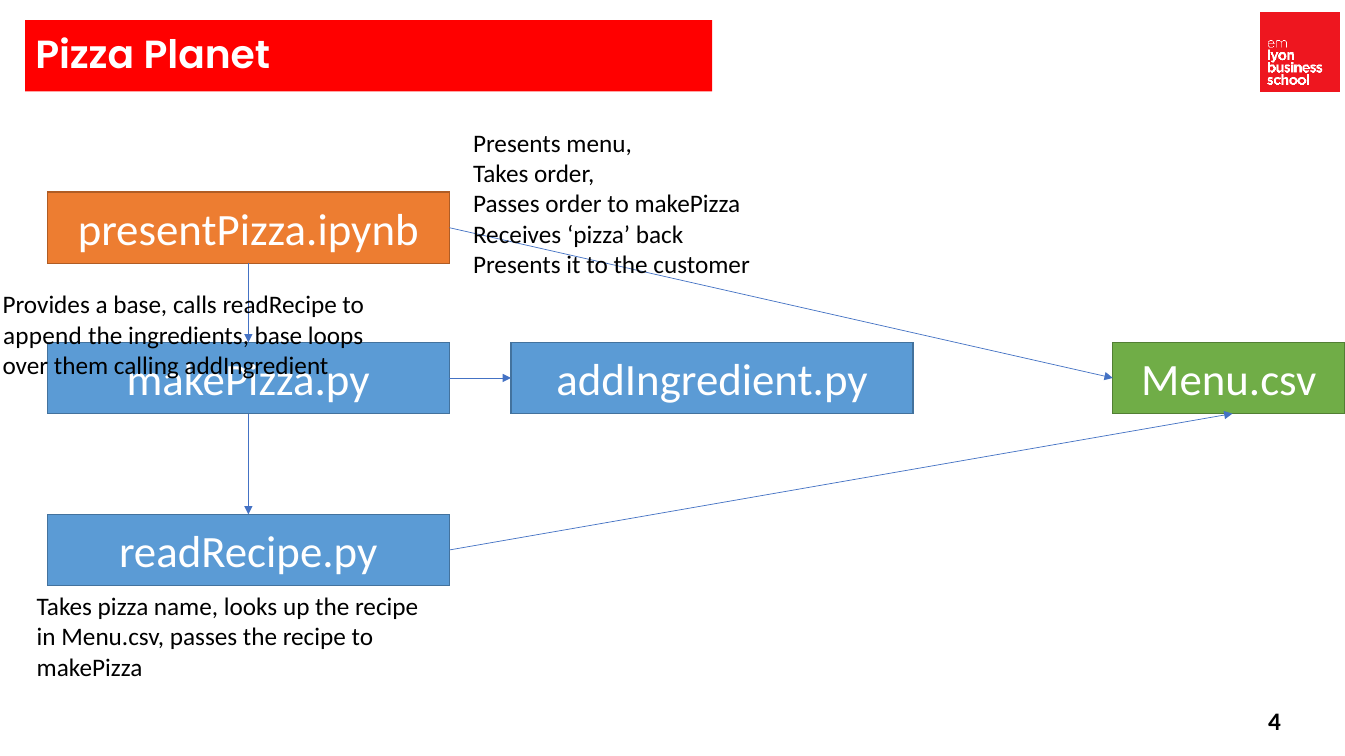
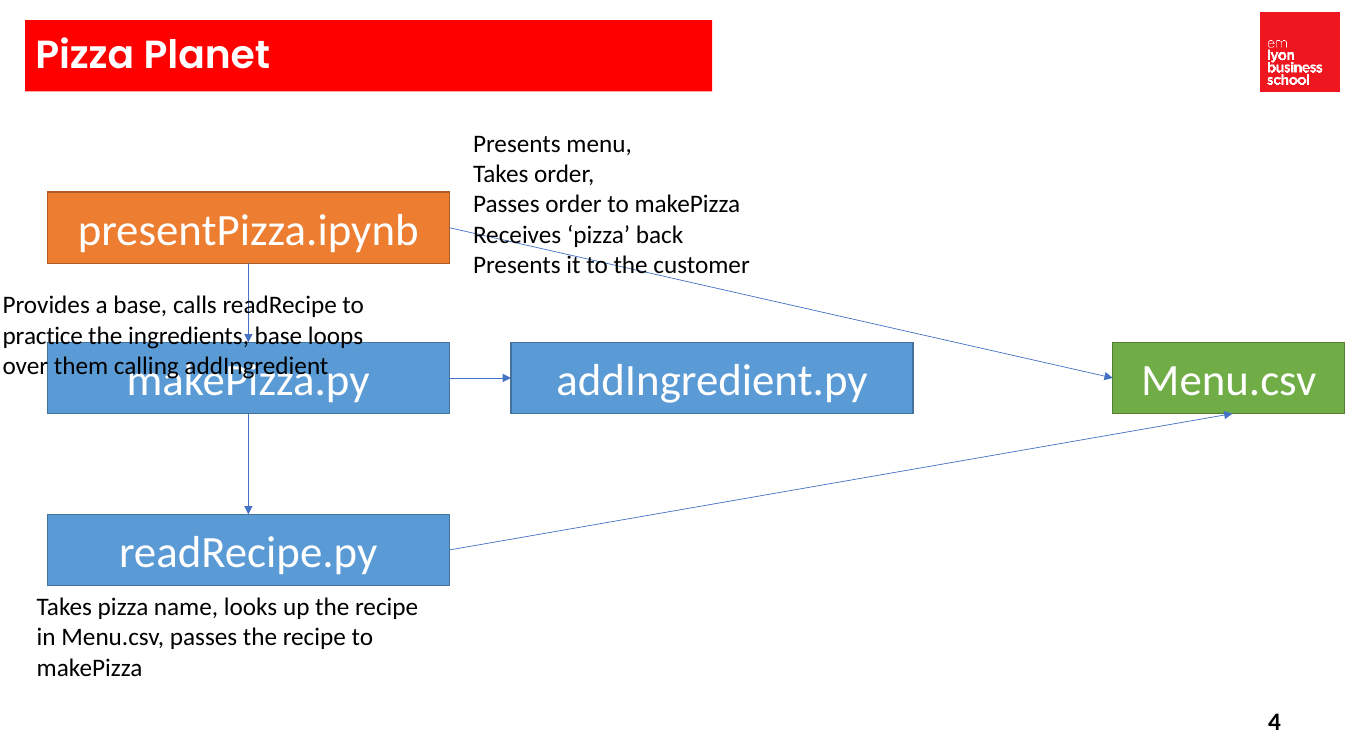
append: append -> practice (43, 336)
